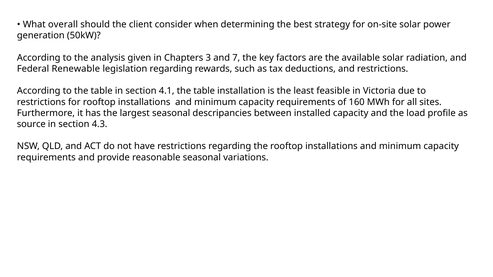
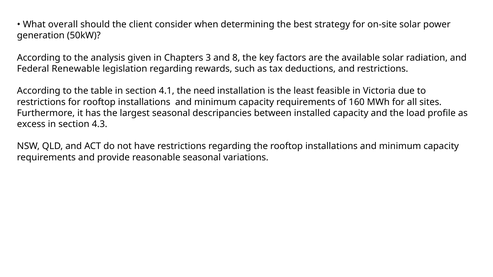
7: 7 -> 8 (236, 58)
4.1 the table: table -> need (204, 91)
source: source -> excess (31, 124)
